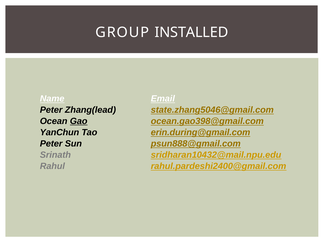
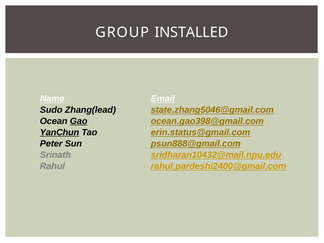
Peter: Peter -> Sudo (51, 110)
YanChun underline: none -> present (60, 132)
erin.during@gmail.com: erin.during@gmail.com -> erin.status@gmail.com (201, 132)
